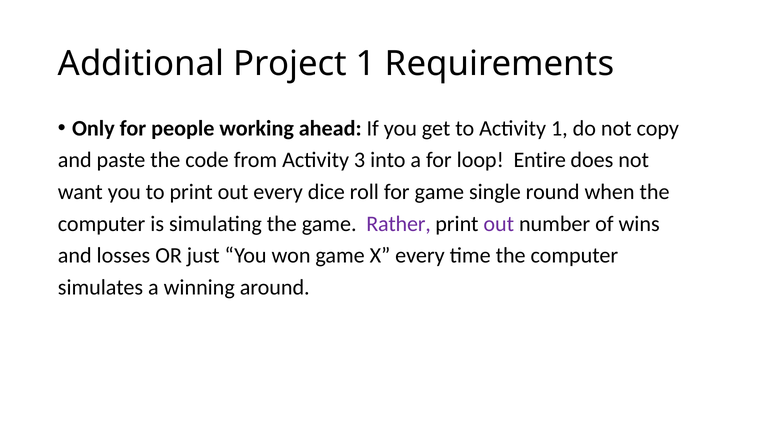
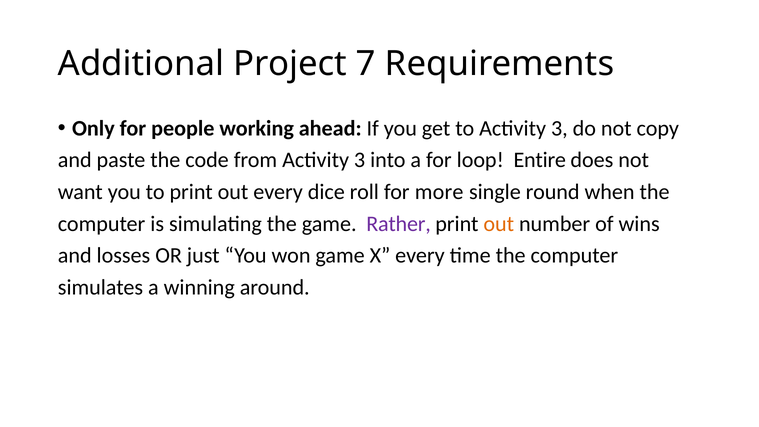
Project 1: 1 -> 7 (366, 64)
to Activity 1: 1 -> 3 (559, 128)
for game: game -> more (439, 192)
out colour: purple -> orange (499, 224)
